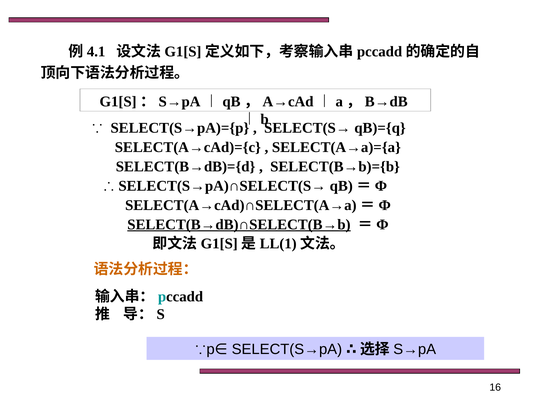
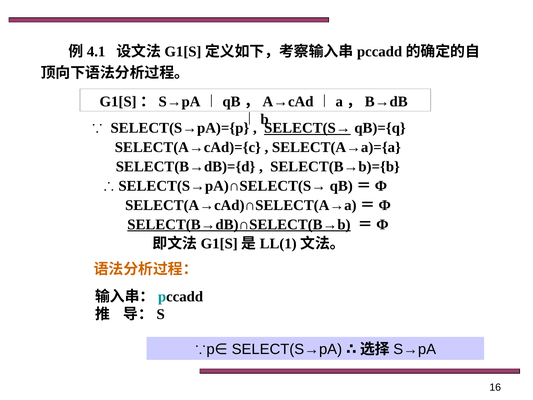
SELECT(S→ underline: none -> present (307, 128)
